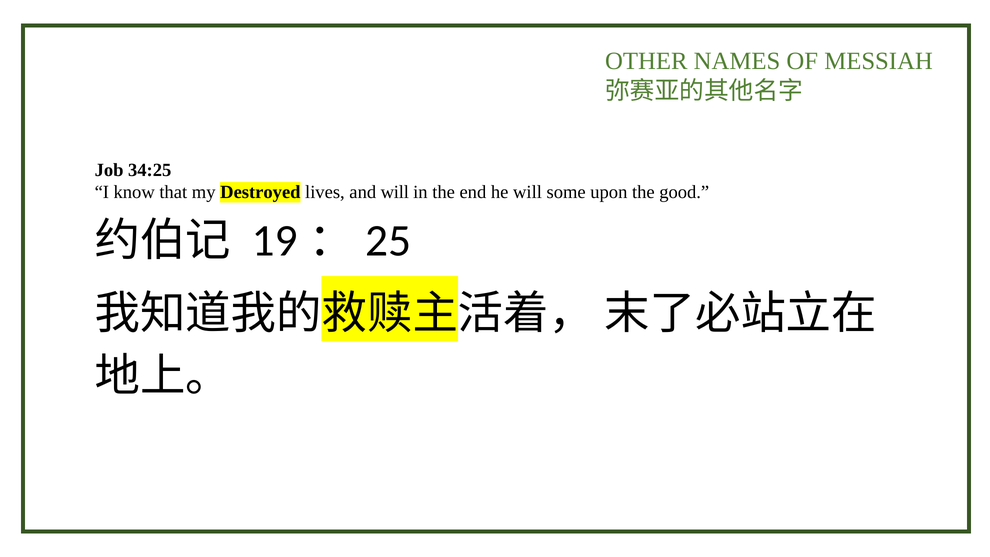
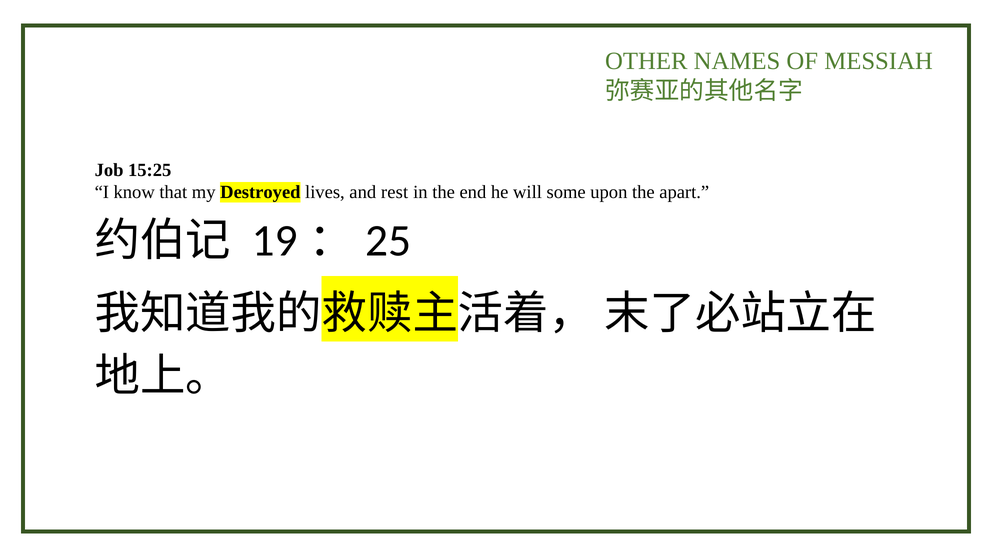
34:25: 34:25 -> 15:25 (150, 170)
and will: will -> rest (395, 192)
good: good -> apart (684, 192)
